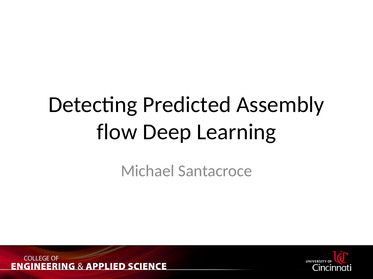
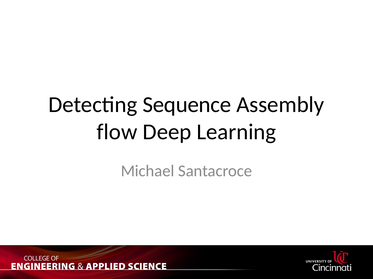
Predicted: Predicted -> Sequence (187, 105)
